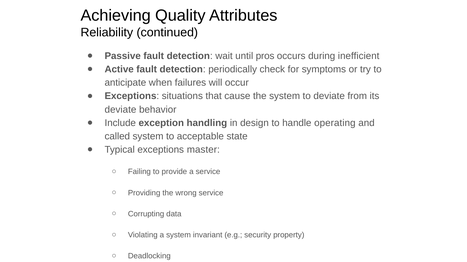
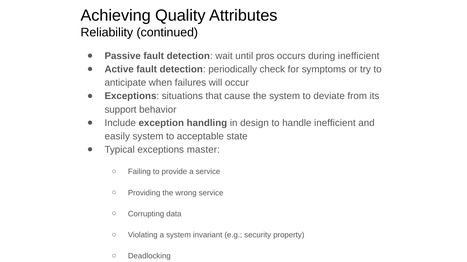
deviate: deviate -> support (121, 110)
handle operating: operating -> inefficient (335, 123)
called: called -> easily (117, 137)
